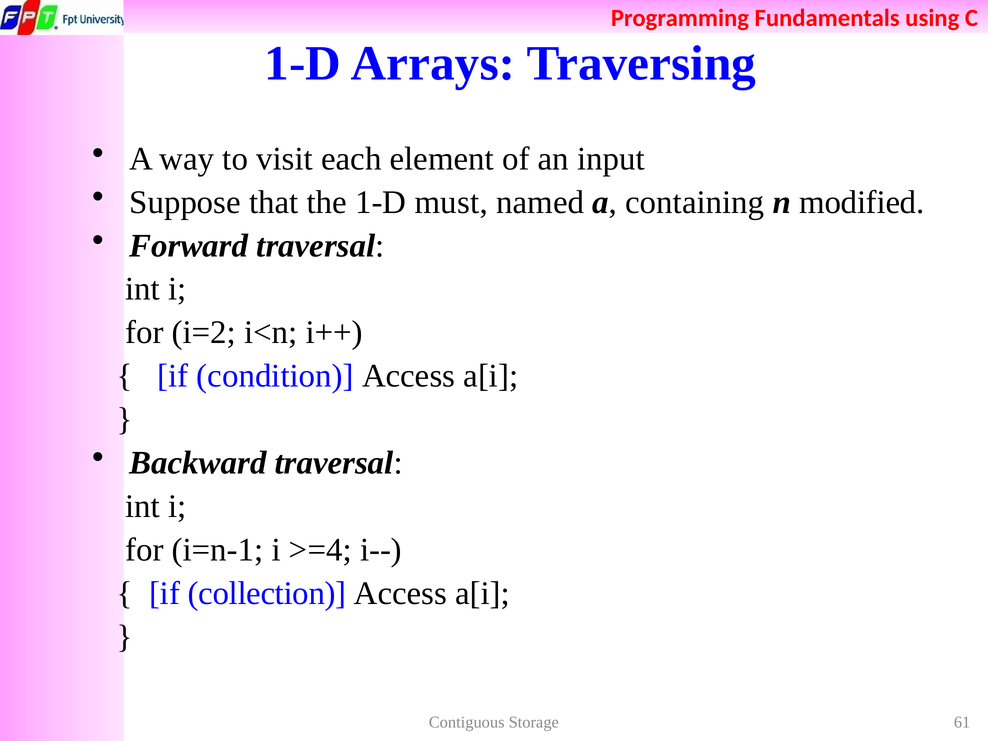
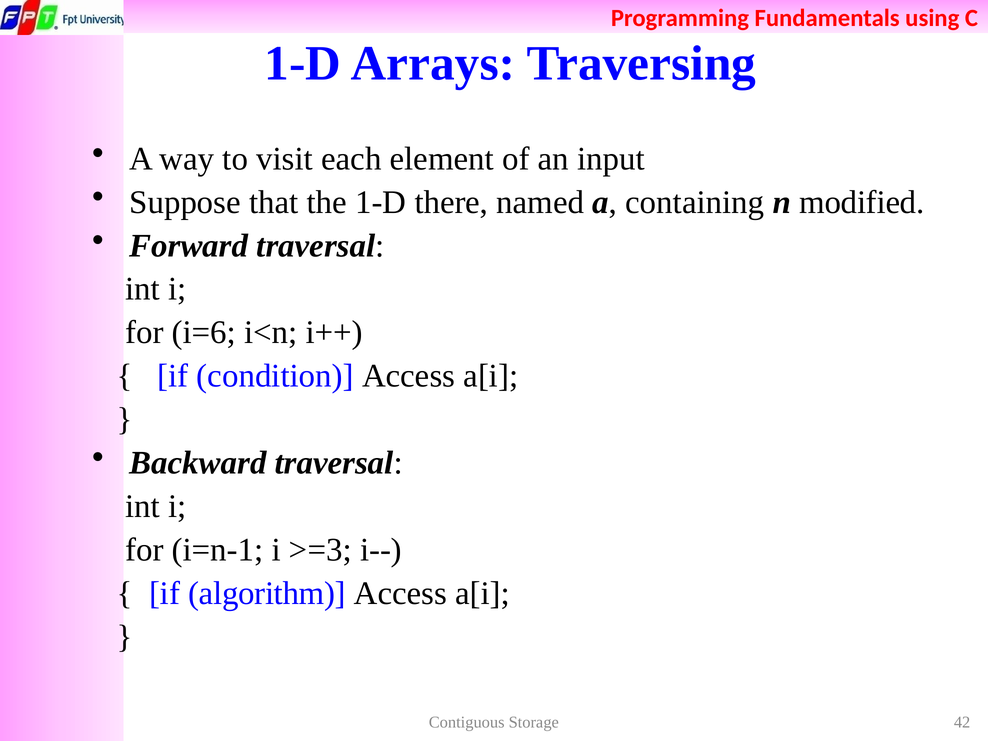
must: must -> there (451, 202)
i=2: i=2 -> i=6 (204, 333)
>=4: >=4 -> >=3 (320, 550)
collection: collection -> algorithm (267, 593)
61: 61 -> 42 (962, 722)
